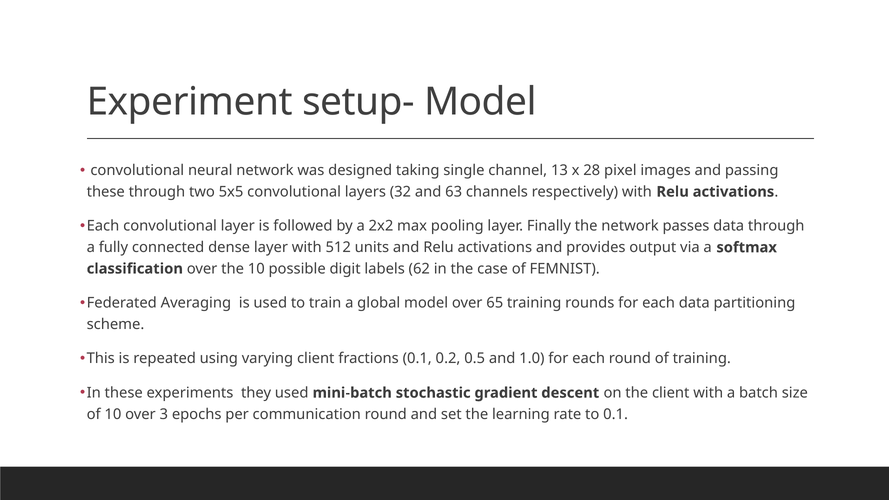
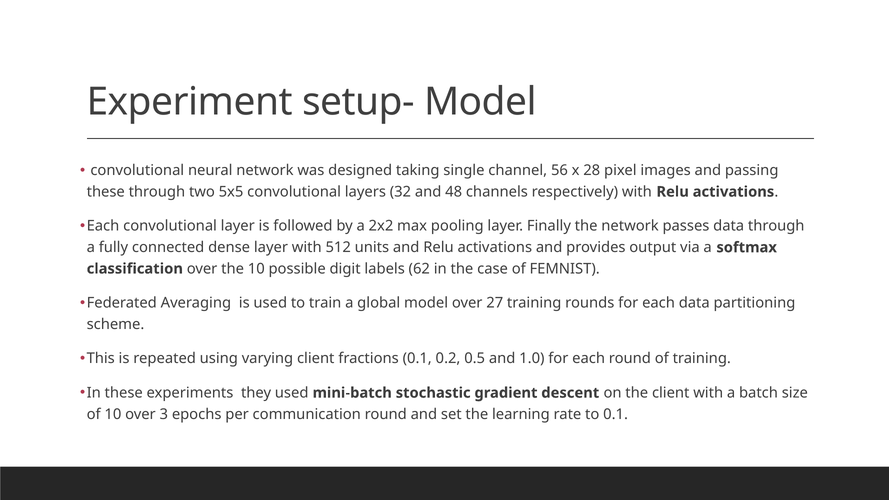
13: 13 -> 56 (559, 171)
63: 63 -> 48 (454, 192)
65: 65 -> 27 (495, 303)
